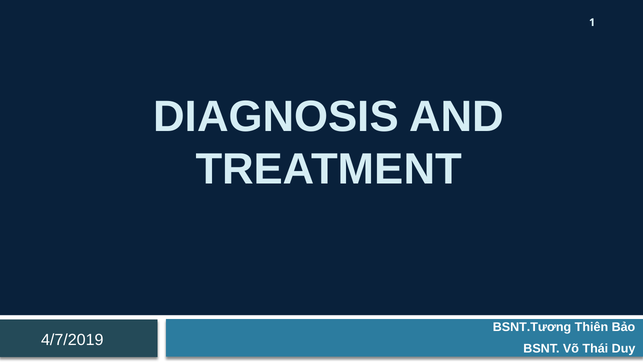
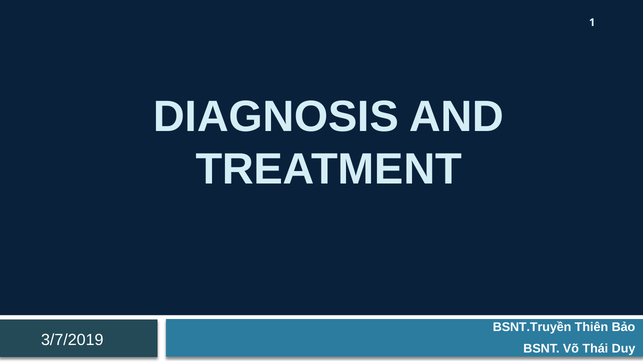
BSNT.Tương: BSNT.Tương -> BSNT.Truyền (532, 327)
4/7/2019: 4/7/2019 -> 3/7/2019 (72, 339)
